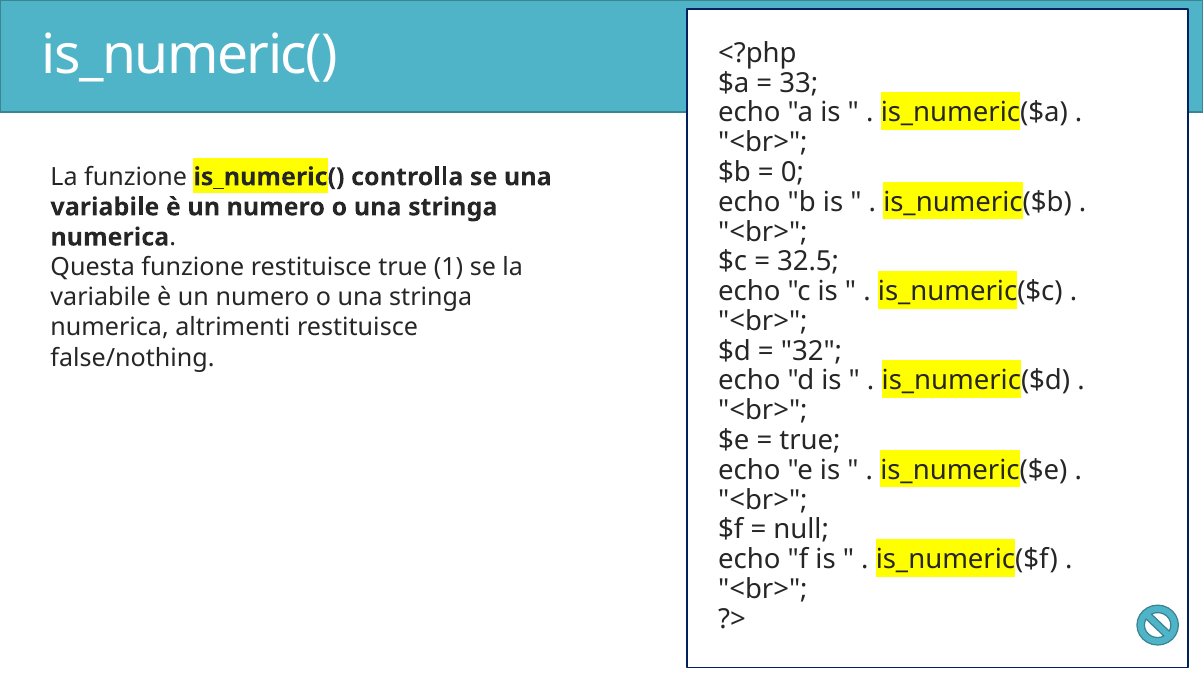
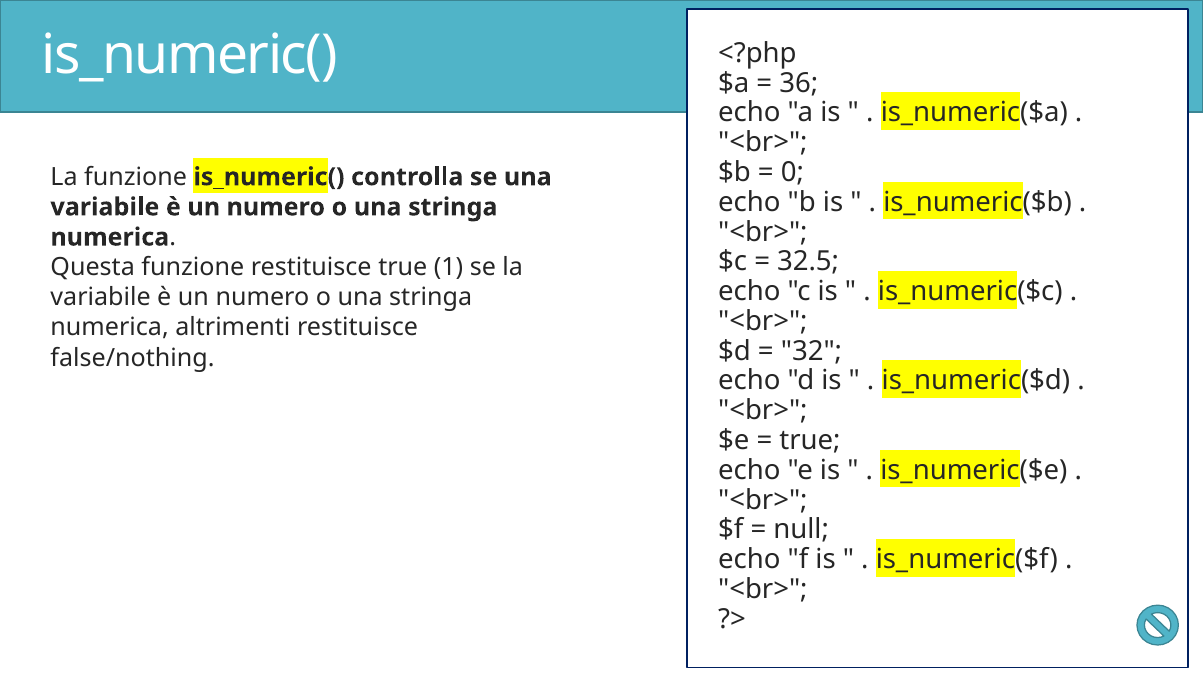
33: 33 -> 36 (799, 83)
